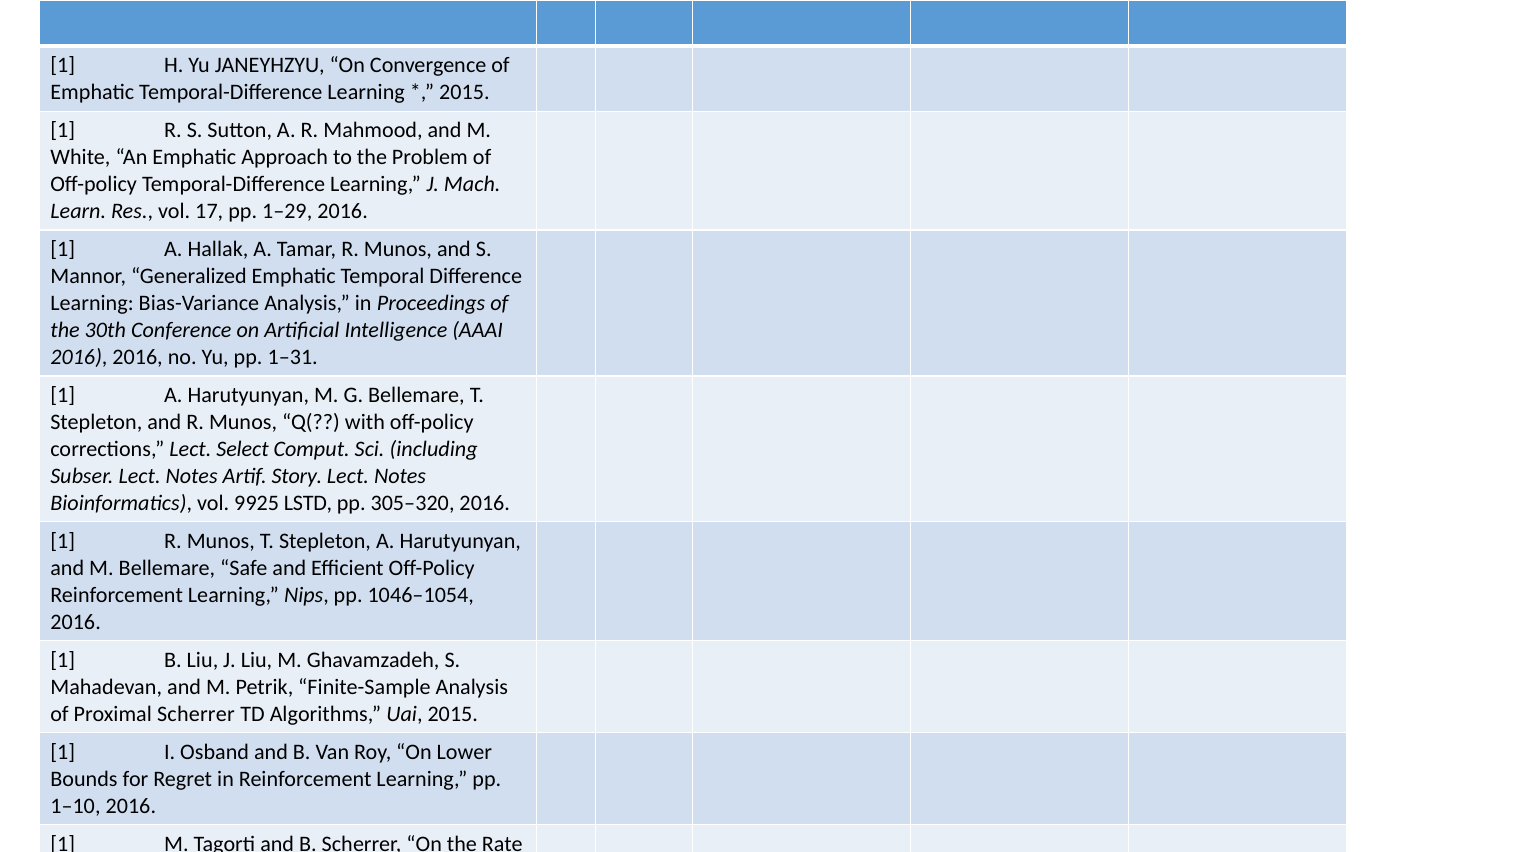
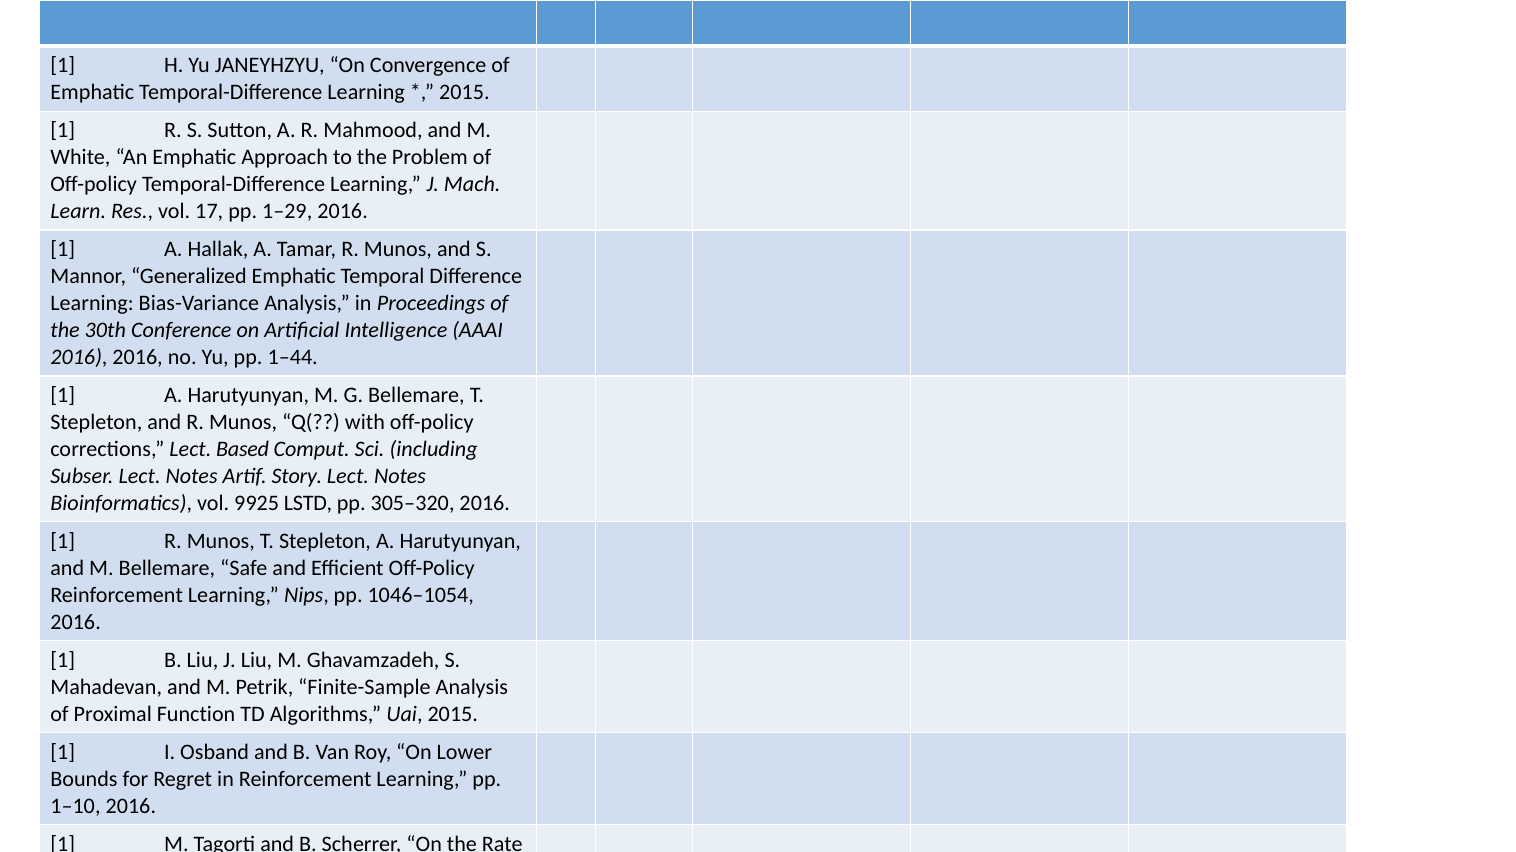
1–31: 1–31 -> 1–44 (293, 357)
Select: Select -> Based (243, 450)
Proximal Scherrer: Scherrer -> Function (196, 714)
